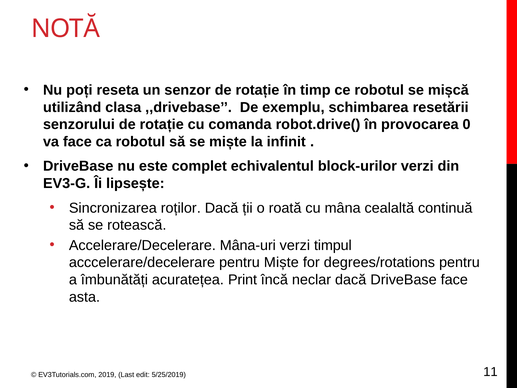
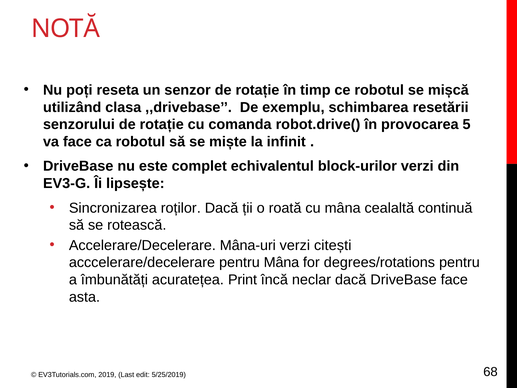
0: 0 -> 5 (467, 124)
timpul: timpul -> citești (333, 245)
pentru Miște: Miște -> Mâna (281, 262)
11: 11 -> 68 (490, 372)
